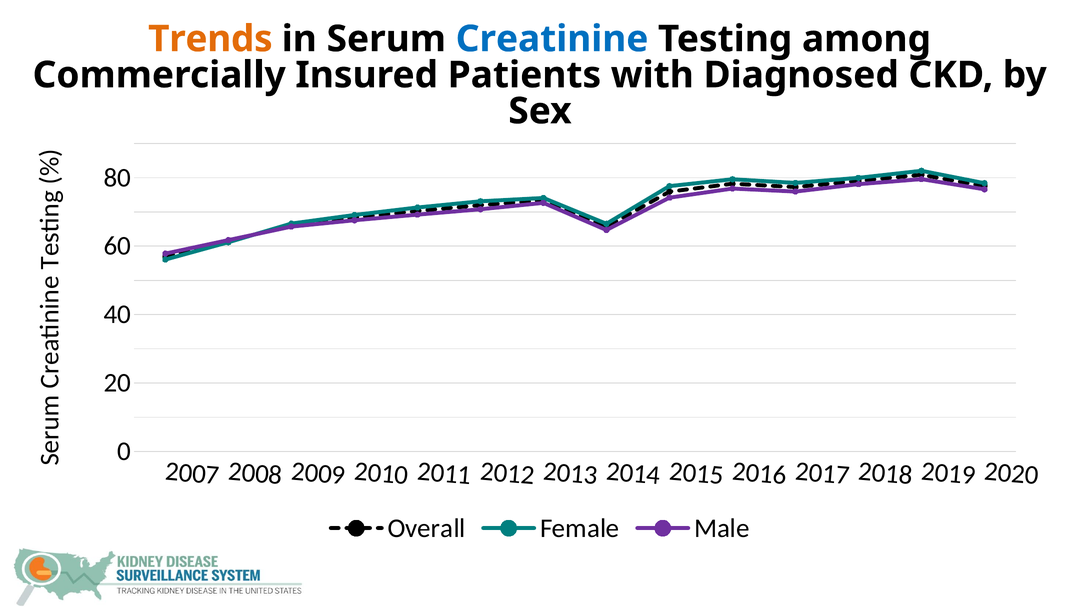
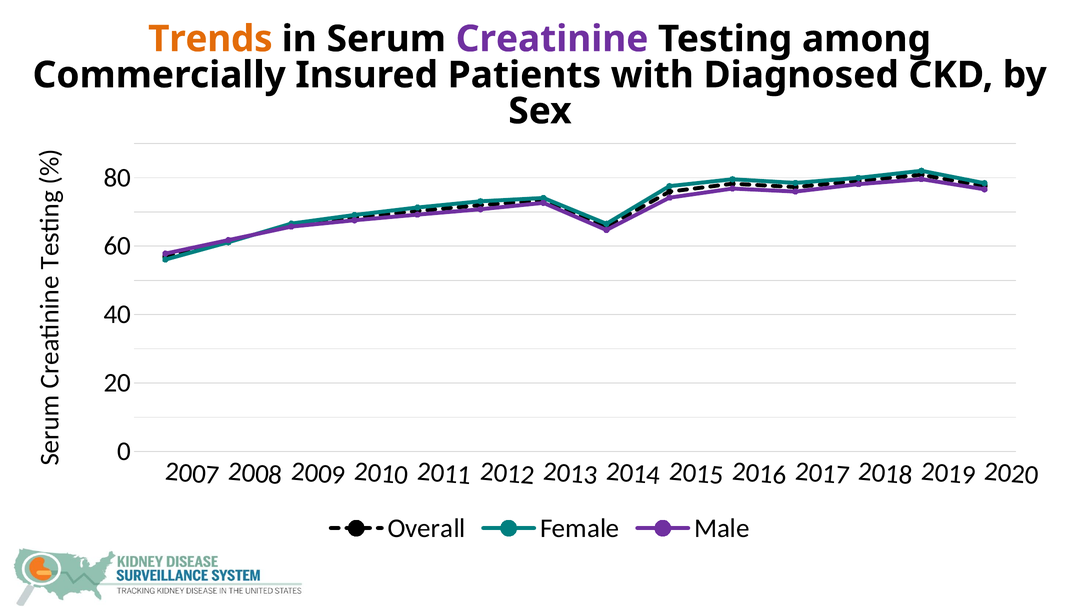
Creatinine colour: blue -> purple (552, 39)
